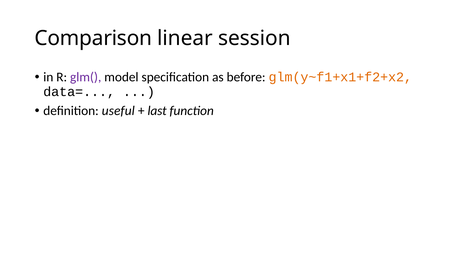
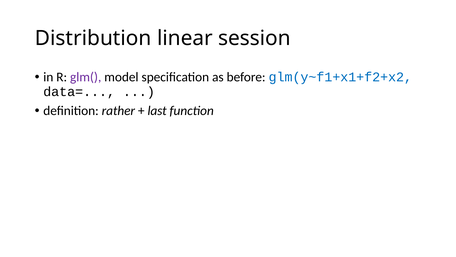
Comparison: Comparison -> Distribution (93, 38)
glm(y~f1+x1+f2+x2 colour: orange -> blue (340, 77)
useful: useful -> rather (118, 111)
